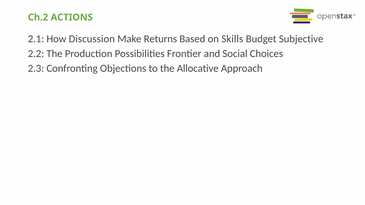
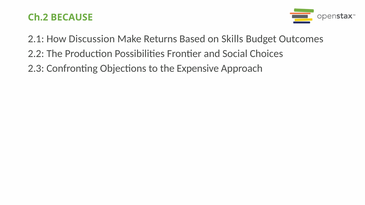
ACTIONS: ACTIONS -> BECAUSE (72, 17)
Subjective: Subjective -> Outcomes (301, 39)
Allocative: Allocative -> Expensive (198, 68)
